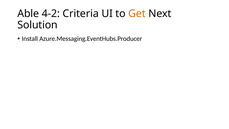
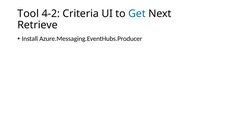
Able: Able -> Tool (28, 14)
Get colour: orange -> blue (137, 14)
Solution: Solution -> Retrieve (38, 25)
